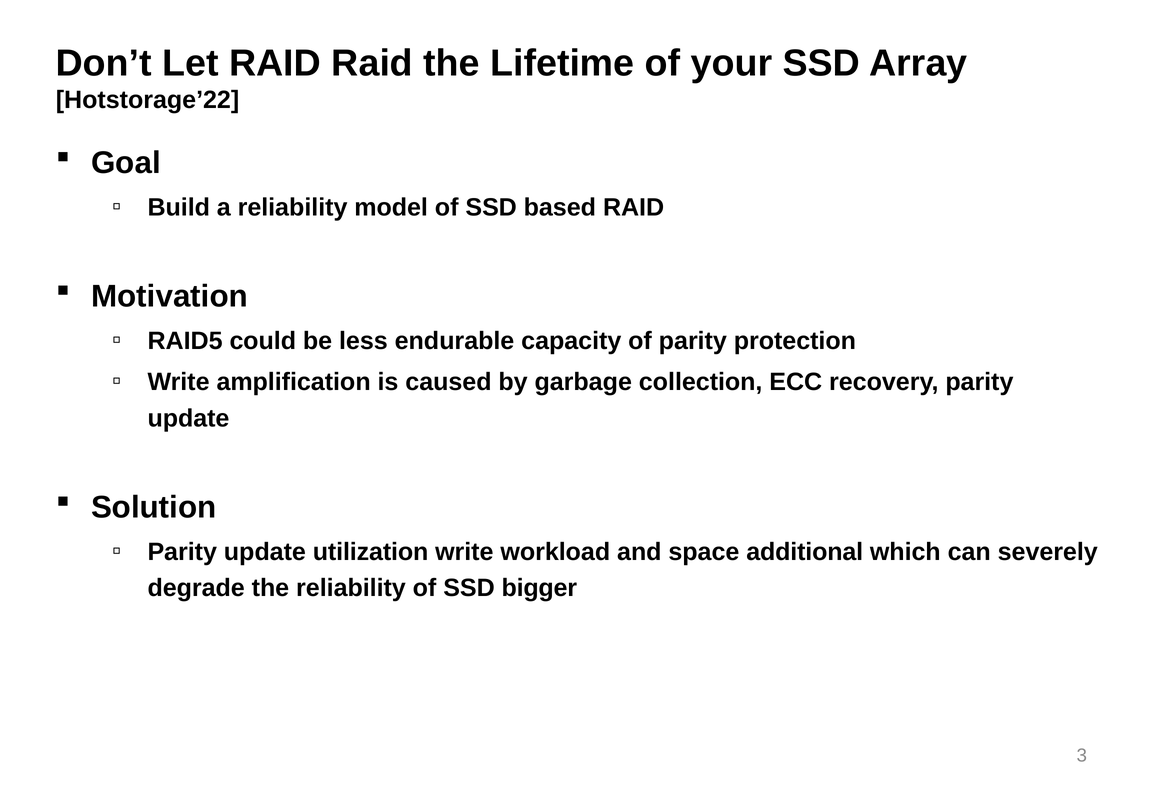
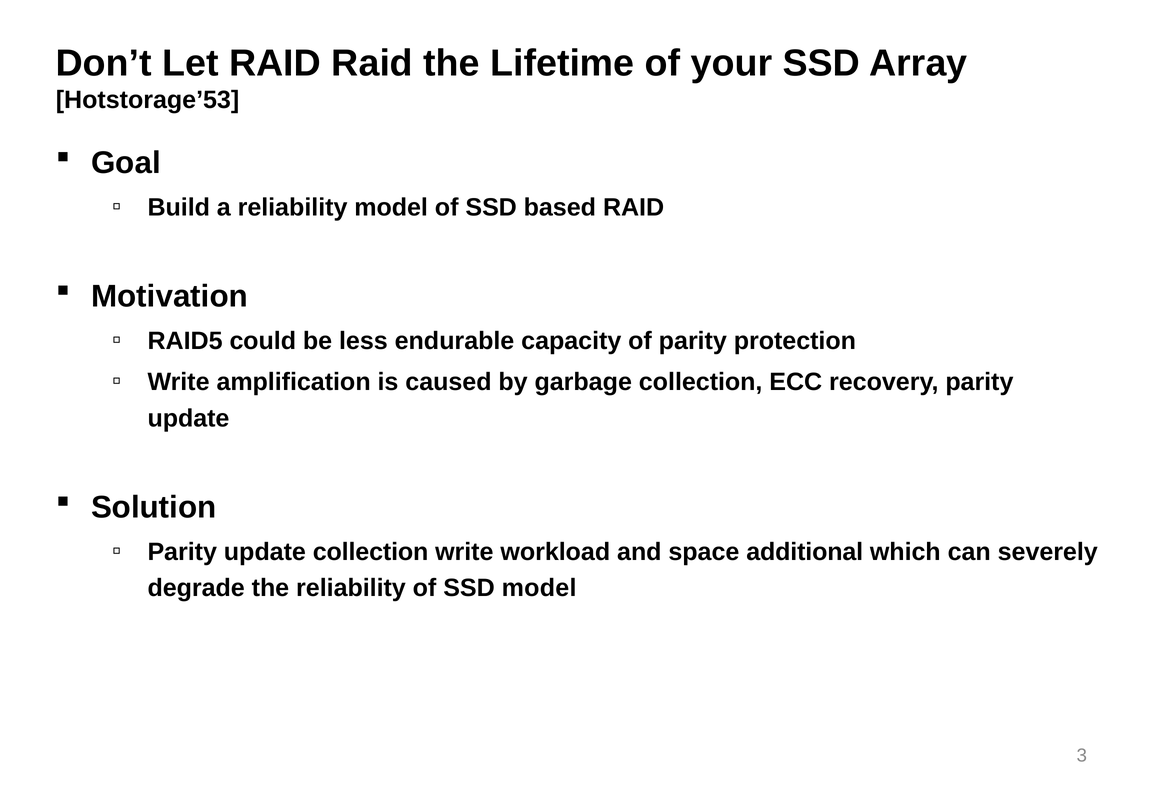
Hotstorage’22: Hotstorage’22 -> Hotstorage’53 (148, 100)
update utilization: utilization -> collection (371, 552)
SSD bigger: bigger -> model (539, 588)
